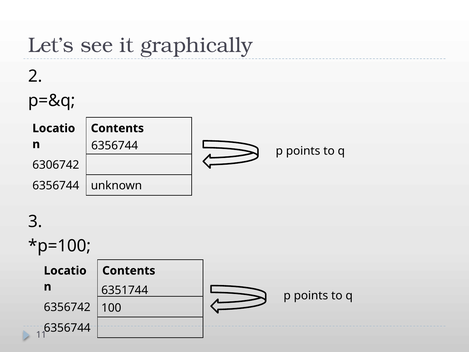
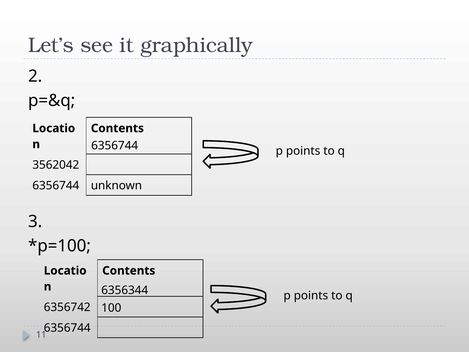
6306742: 6306742 -> 3562042 (56, 165)
6351744: 6351744 -> 6356344 (125, 290)
